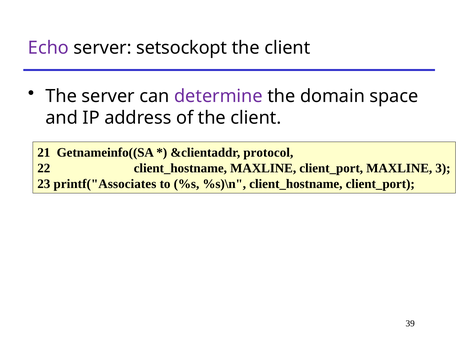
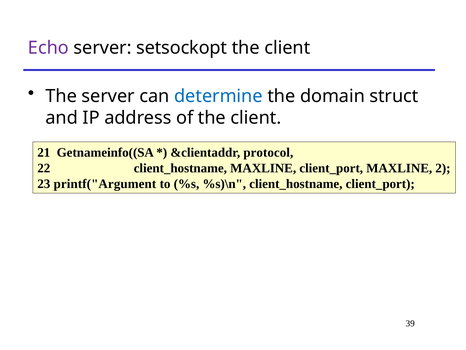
determine colour: purple -> blue (218, 96)
space: space -> struct (394, 96)
3: 3 -> 2 (443, 168)
printf("Associates: printf("Associates -> printf("Argument (105, 184)
